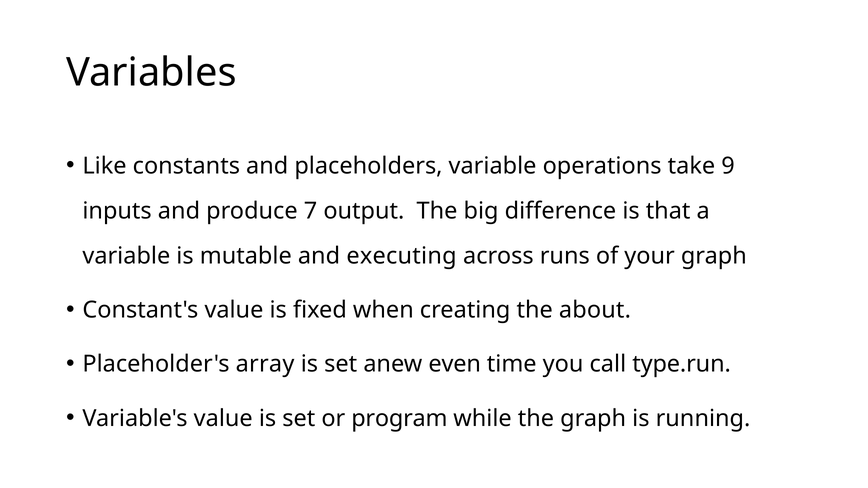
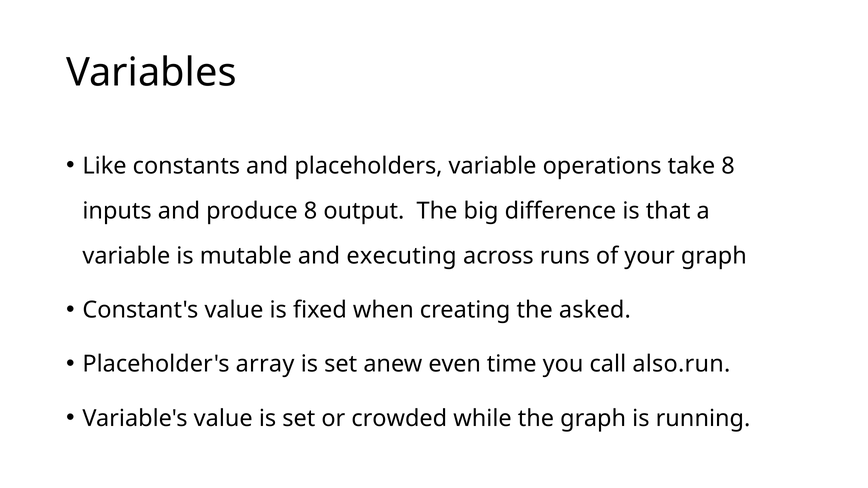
take 9: 9 -> 8 (728, 166)
produce 7: 7 -> 8 (310, 211)
about: about -> asked (595, 310)
type.run: type.run -> also.run (681, 364)
program: program -> crowded (399, 419)
